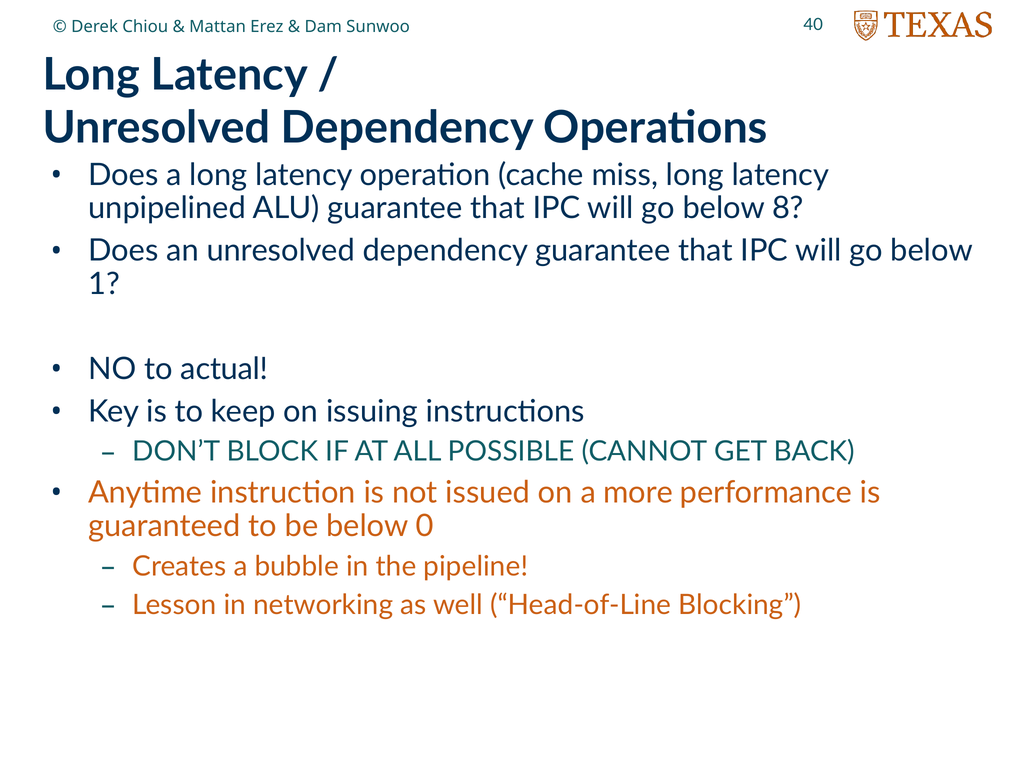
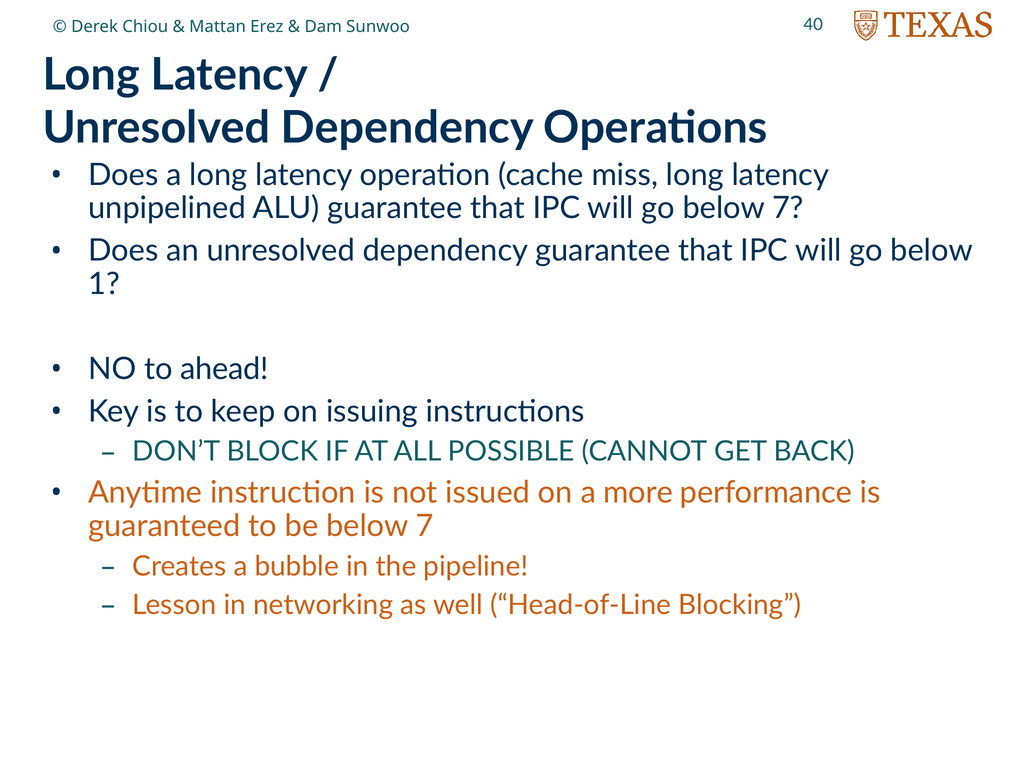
go below 8: 8 -> 7 (788, 208)
actual: actual -> ahead (224, 369)
be below 0: 0 -> 7 (425, 526)
